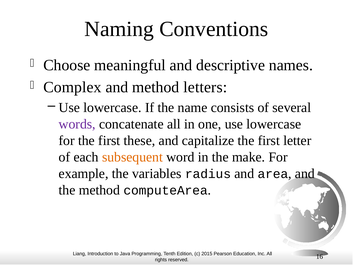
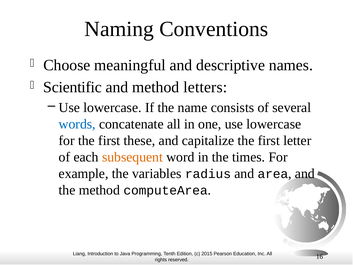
Complex: Complex -> Scientific (73, 87)
words colour: purple -> blue (77, 124)
make: make -> times (249, 157)
